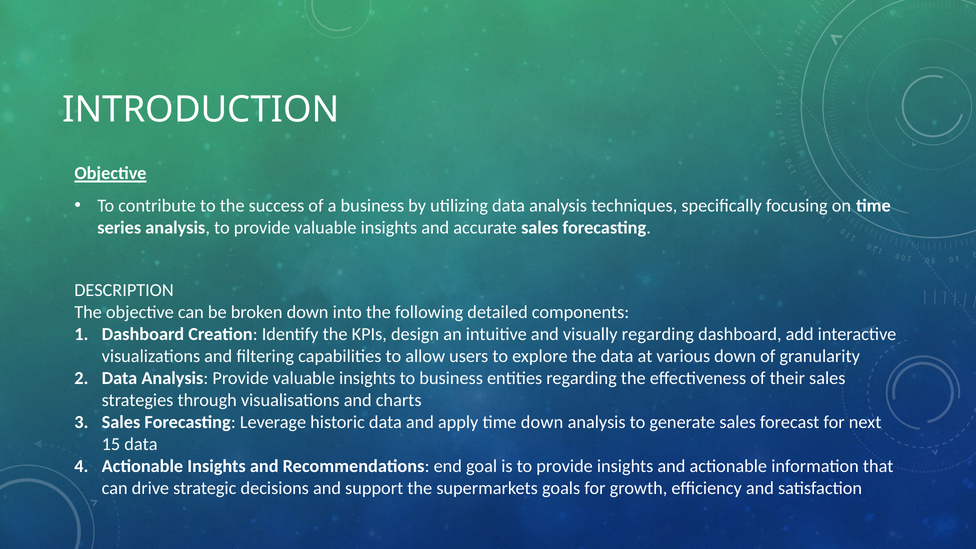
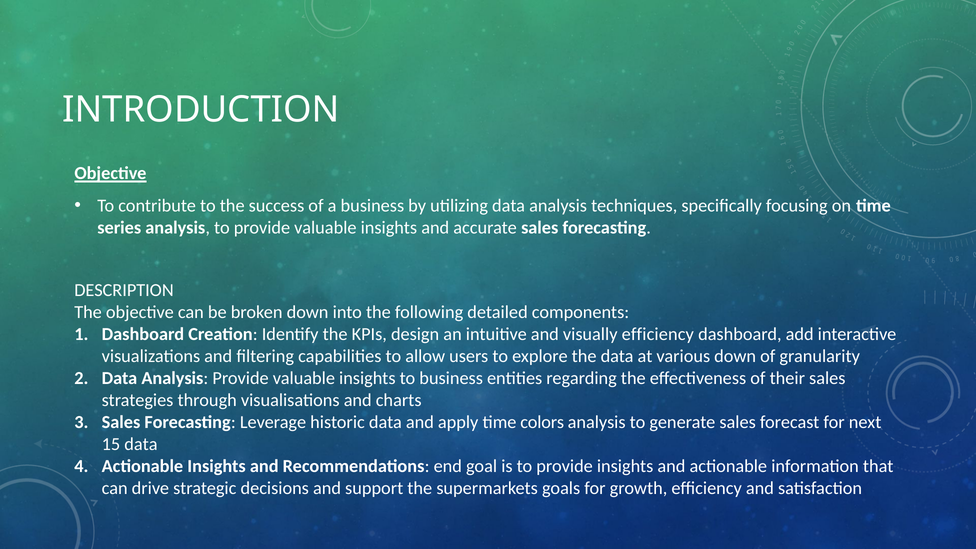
visually regarding: regarding -> efficiency (658, 334)
time down: down -> colors (542, 422)
